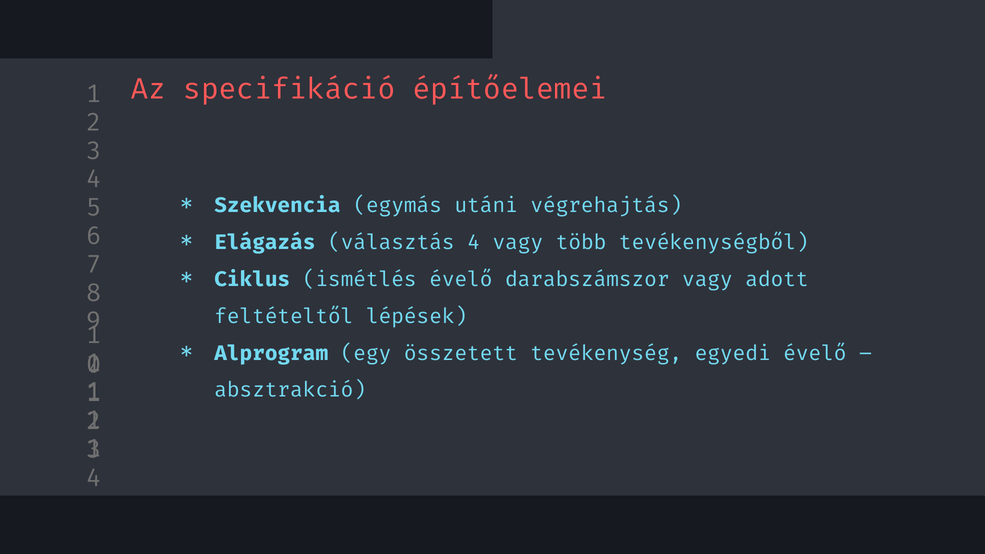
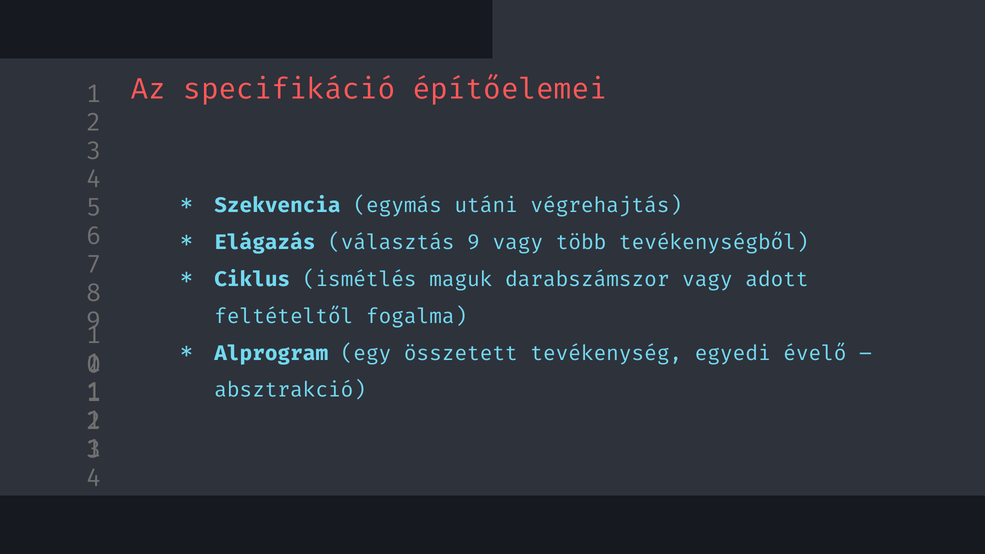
választás 4: 4 -> 9 (474, 242)
ismétlés évelő: évelő -> maguk (461, 279)
lépések: lépések -> fogalma (417, 316)
